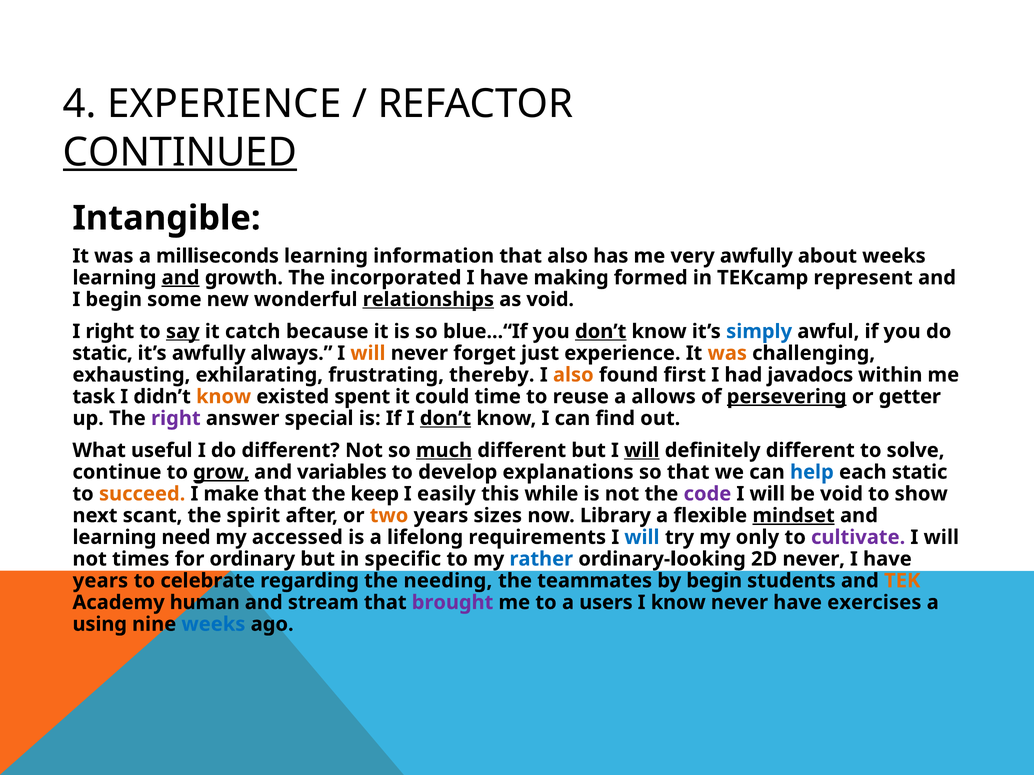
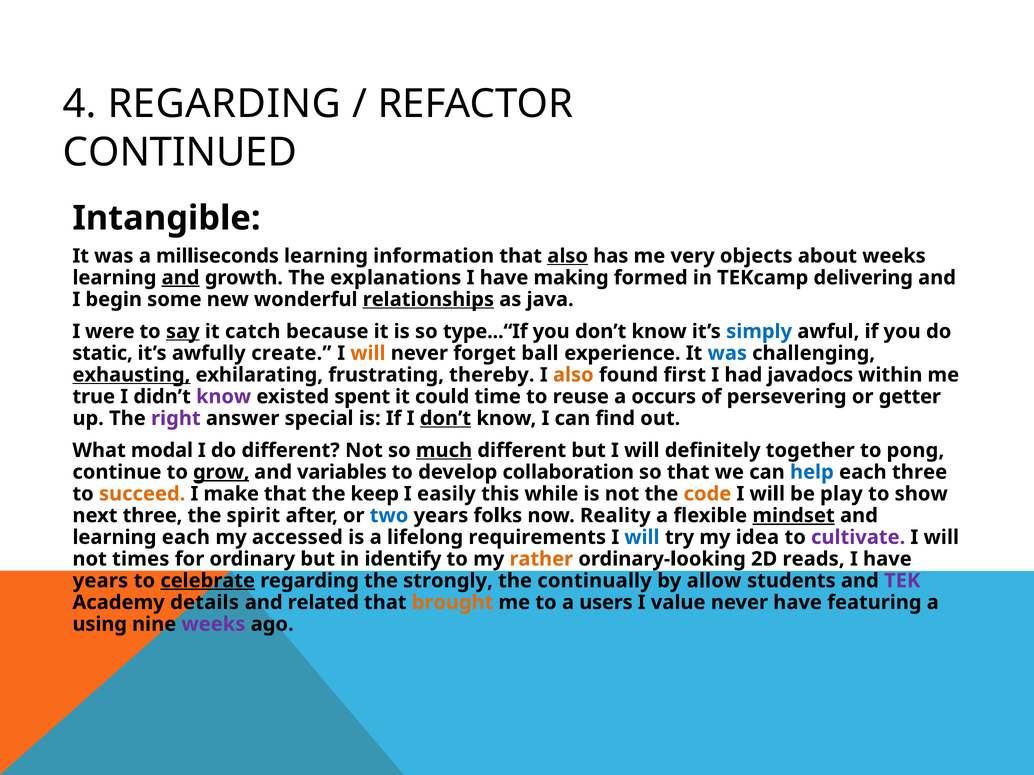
4 EXPERIENCE: EXPERIENCE -> REGARDING (224, 104)
CONTINUED underline: present -> none (180, 152)
also underline: none -> present (568, 256)
very awfully: awfully -> objects (756, 256)
incorporated: incorporated -> explanations (396, 278)
represent: represent -> delivering (863, 278)
as void: void -> java (550, 300)
I right: right -> were (110, 332)
blue...“If: blue...“If -> type...“If (485, 332)
don’t underline: present -> none (601, 332)
always: always -> create (291, 353)
just: just -> ball (540, 353)
was colour: orange -> blue (727, 353)
exhausting underline: none -> present (131, 375)
task: task -> true (94, 397)
know colour: orange -> purple (224, 397)
allows: allows -> occurs (664, 397)
persevering underline: present -> none (787, 397)
useful: useful -> modal (162, 451)
will underline: present -> none (642, 451)
definitely different: different -> together (810, 451)
solve: solve -> pong (915, 451)
explanations: explanations -> collaboration (568, 472)
each static: static -> three (920, 472)
code colour: purple -> orange (707, 494)
be void: void -> play (841, 494)
next scant: scant -> three (153, 516)
two colour: orange -> blue (389, 516)
sizes: sizes -> folks (498, 516)
Library: Library -> Reality (615, 516)
learning need: need -> each (186, 538)
only: only -> idea (757, 538)
specific: specific -> identify (403, 559)
rather colour: blue -> orange (541, 559)
2D never: never -> reads (814, 559)
celebrate underline: none -> present (208, 581)
needing: needing -> strongly (448, 581)
teammates: teammates -> continually (595, 581)
by begin: begin -> allow (714, 581)
TEK colour: orange -> purple (902, 581)
human: human -> details (205, 603)
stream: stream -> related (323, 603)
brought colour: purple -> orange (453, 603)
I know: know -> value (678, 603)
exercises: exercises -> featuring (874, 603)
weeks colour: blue -> purple (213, 625)
